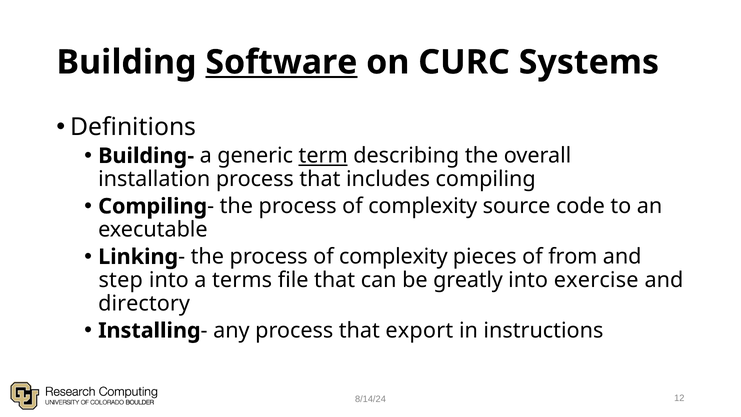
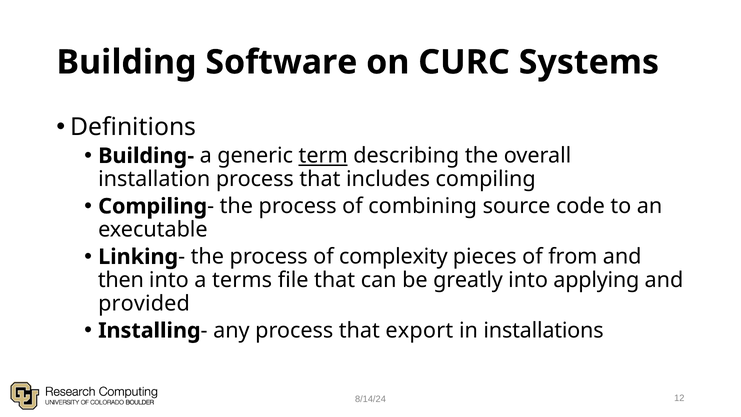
Software underline: present -> none (281, 62)
complexity: complexity -> combining (423, 206)
step: step -> then (121, 280)
exercise: exercise -> applying (596, 280)
directory: directory -> provided (144, 303)
instructions: instructions -> installations (544, 330)
